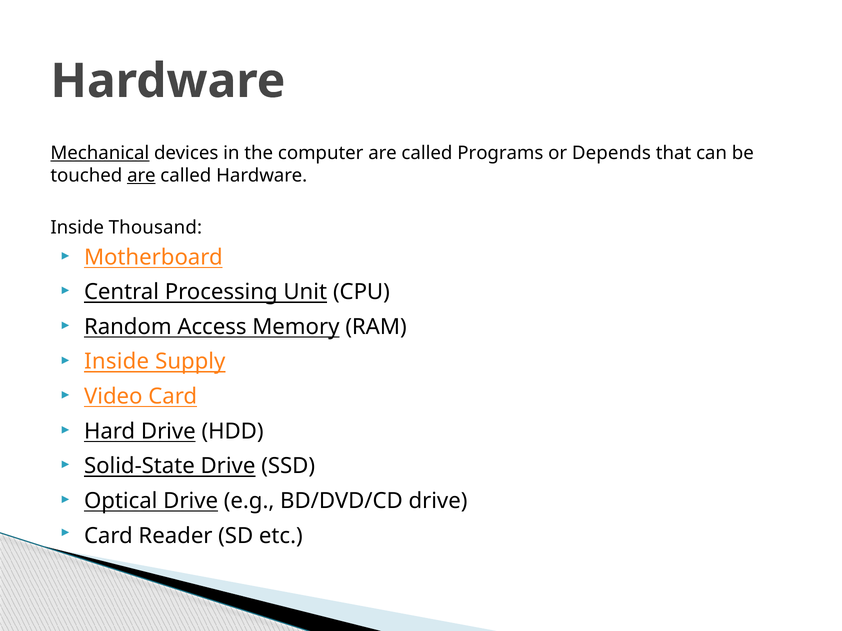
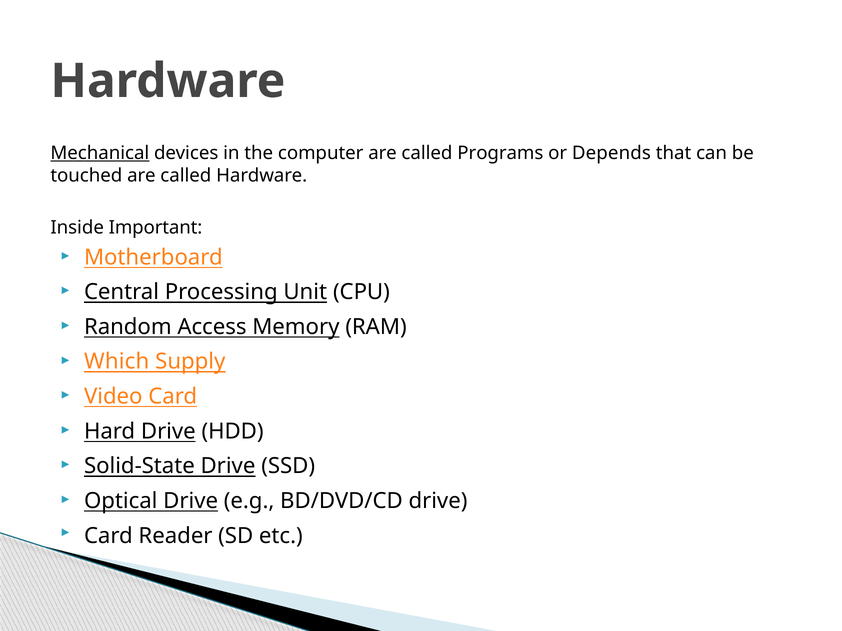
are underline: present -> none (141, 176)
Thousand: Thousand -> Important (156, 228)
Inside: Inside -> Which (117, 362)
